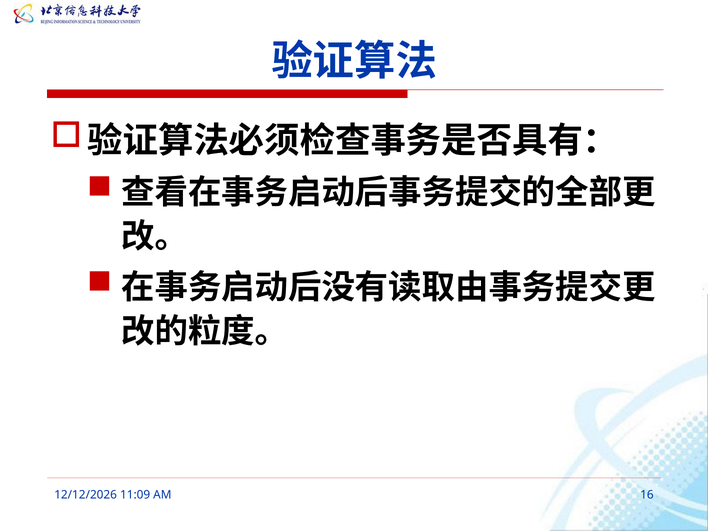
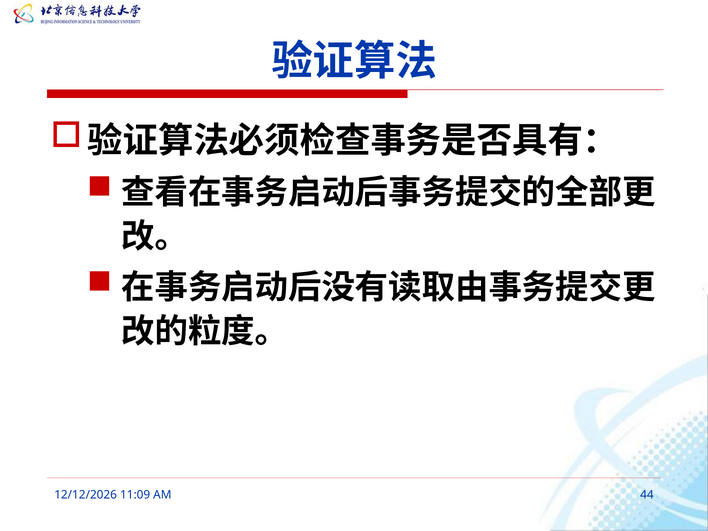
16: 16 -> 44 (647, 495)
